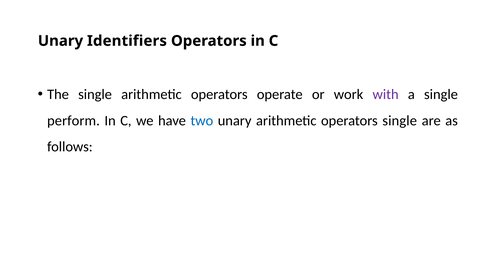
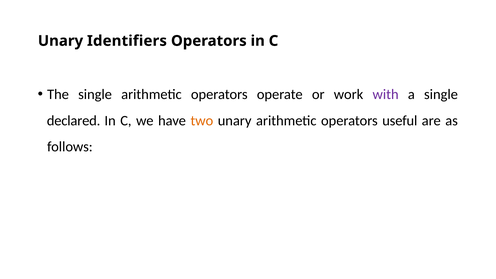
perform: perform -> declared (74, 121)
two colour: blue -> orange (202, 121)
operators single: single -> useful (400, 121)
